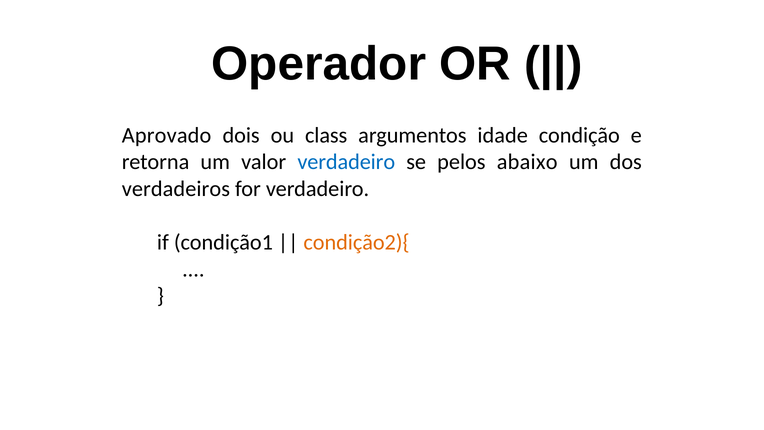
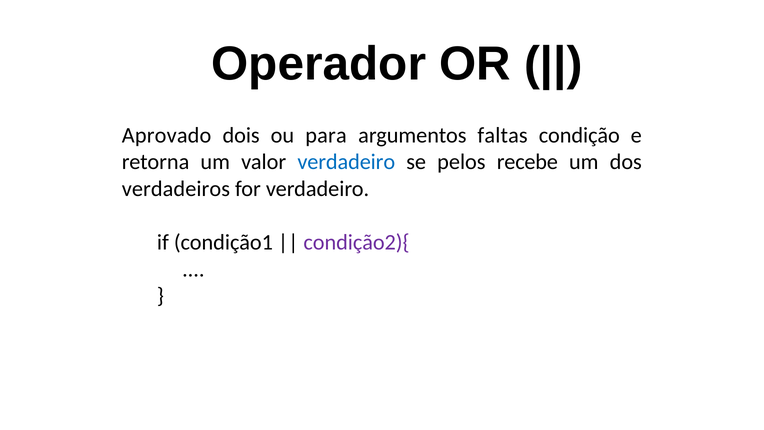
class: class -> para (326, 135)
idade: idade -> faltas (503, 135)
abaixo: abaixo -> recebe (527, 162)
condição2){ colour: orange -> purple (356, 242)
